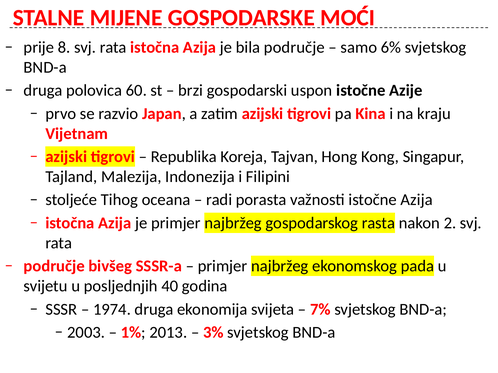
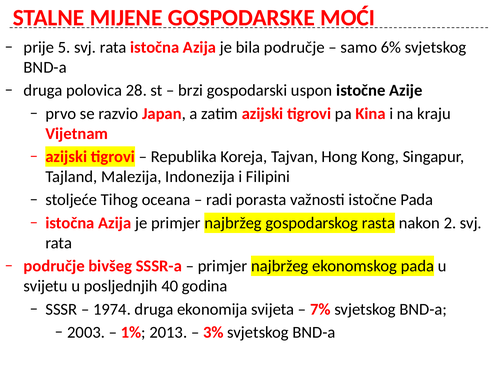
8: 8 -> 5 (64, 47)
60: 60 -> 28 (136, 91)
istočne Azija: Azija -> Pada (417, 200)
